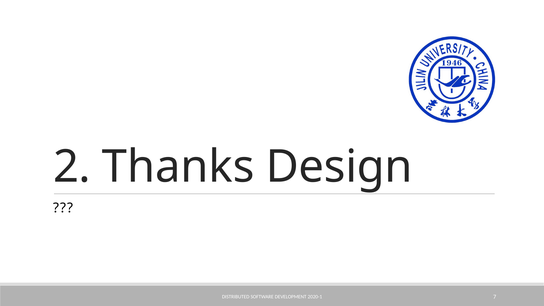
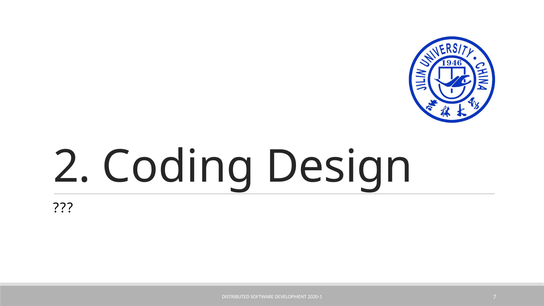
Thanks: Thanks -> Coding (178, 167)
